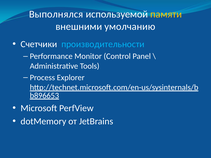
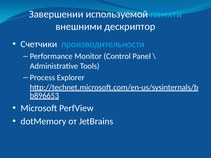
Выполнялся: Выполнялся -> Завершении (56, 14)
памяти colour: yellow -> light blue (166, 14)
умолчанию: умолчанию -> дескриптор (130, 27)
